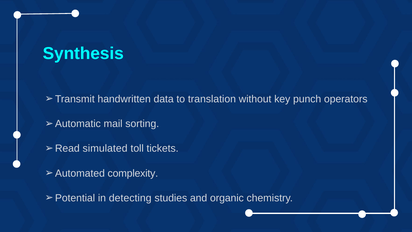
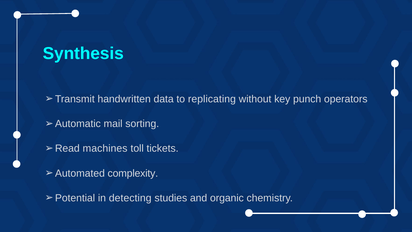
translation: translation -> replicating (212, 99)
simulated: simulated -> machines (105, 148)
